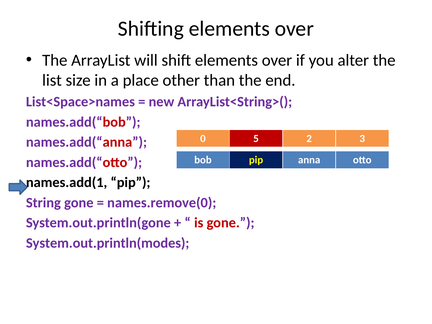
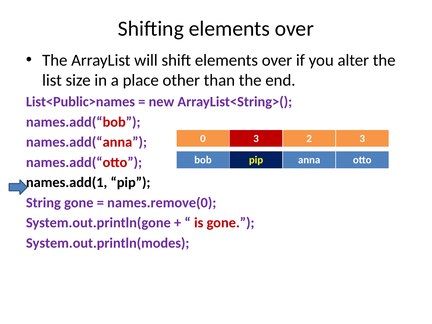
List<Space>names: List<Space>names -> List<Public>names (80, 102)
0 5: 5 -> 3 (256, 138)
